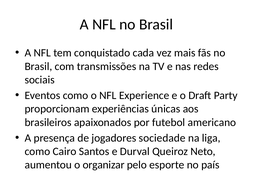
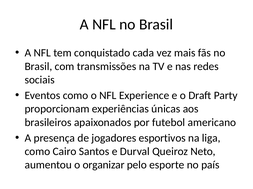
sociedade: sociedade -> esportivos (162, 139)
